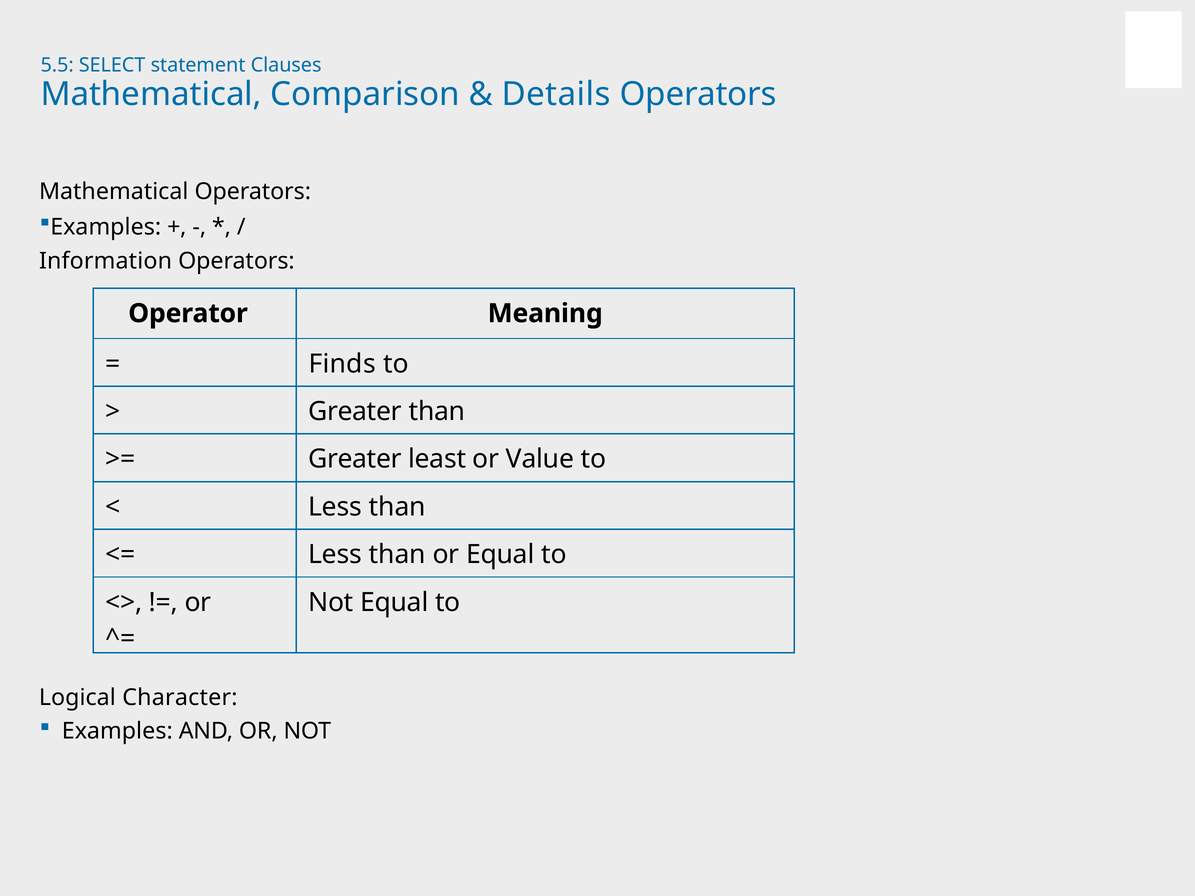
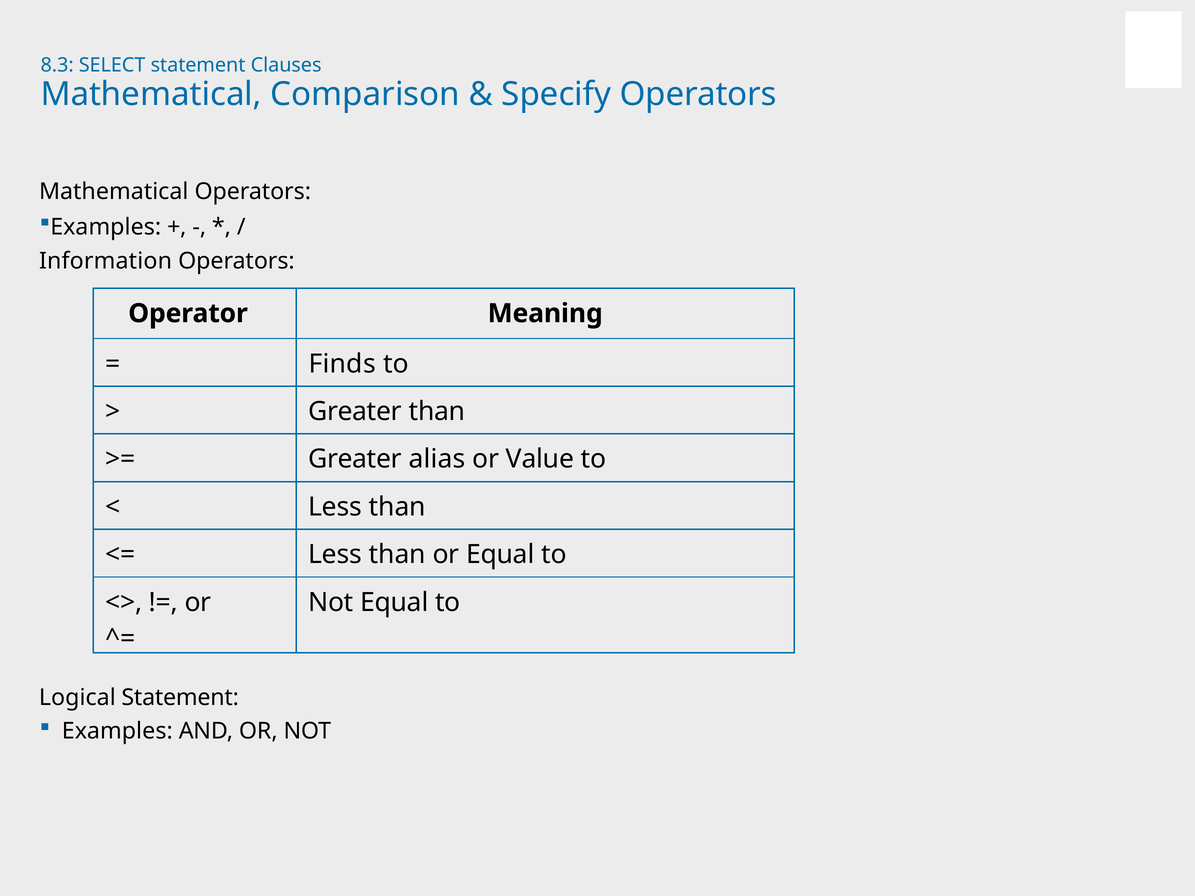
5.5: 5.5 -> 8.3 (57, 65)
Details: Details -> Specify (556, 94)
least: least -> alias (437, 459)
Logical Character: Character -> Statement (180, 698)
